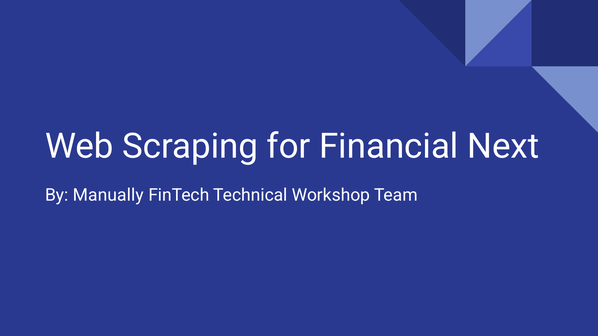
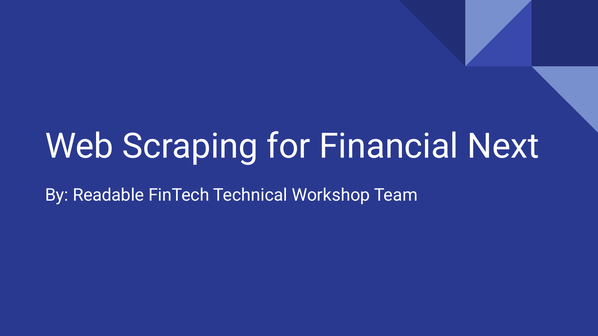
Manually: Manually -> Readable (108, 195)
